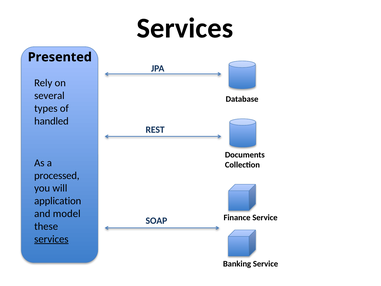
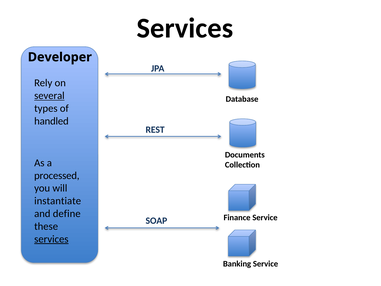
Presented: Presented -> Developer (60, 57)
several underline: none -> present (49, 96)
application: application -> instantiate (58, 201)
model: model -> define (67, 213)
